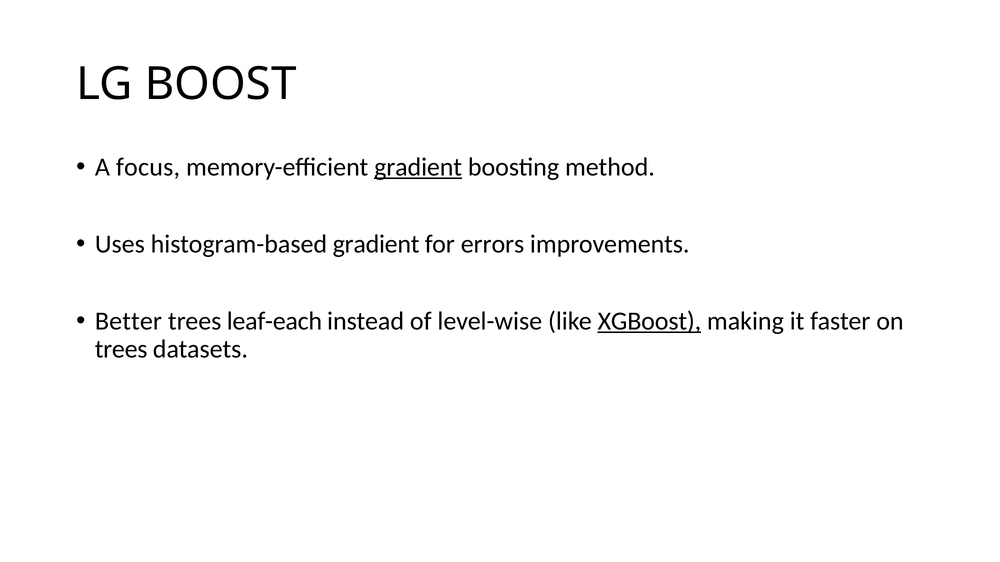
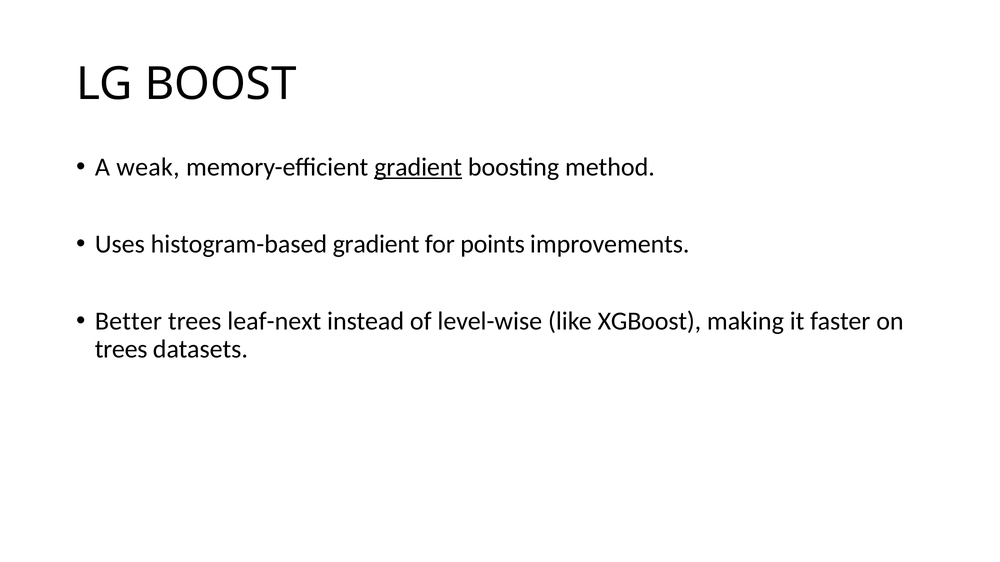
focus: focus -> weak (148, 167)
errors: errors -> points (493, 244)
leaf-each: leaf-each -> leaf-next (274, 322)
XGBoost underline: present -> none (649, 322)
